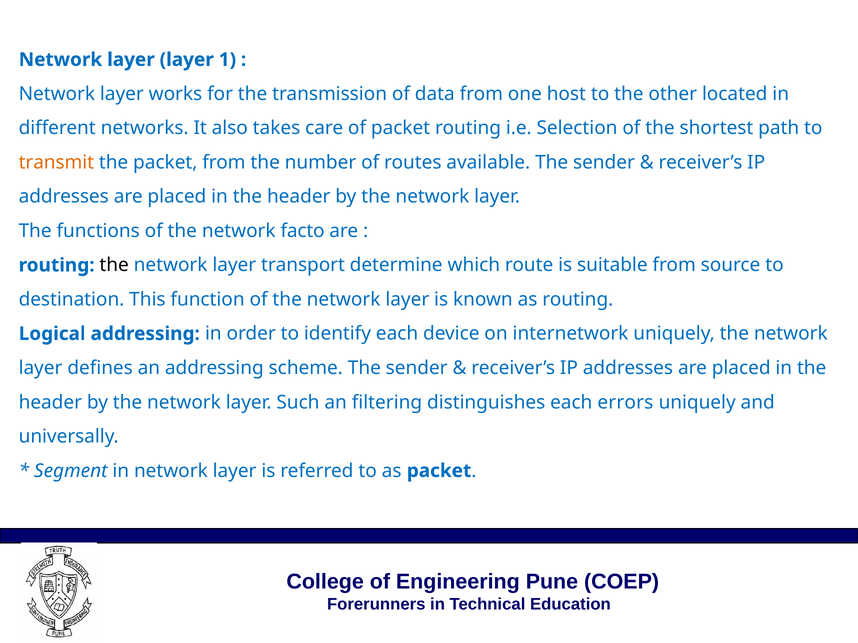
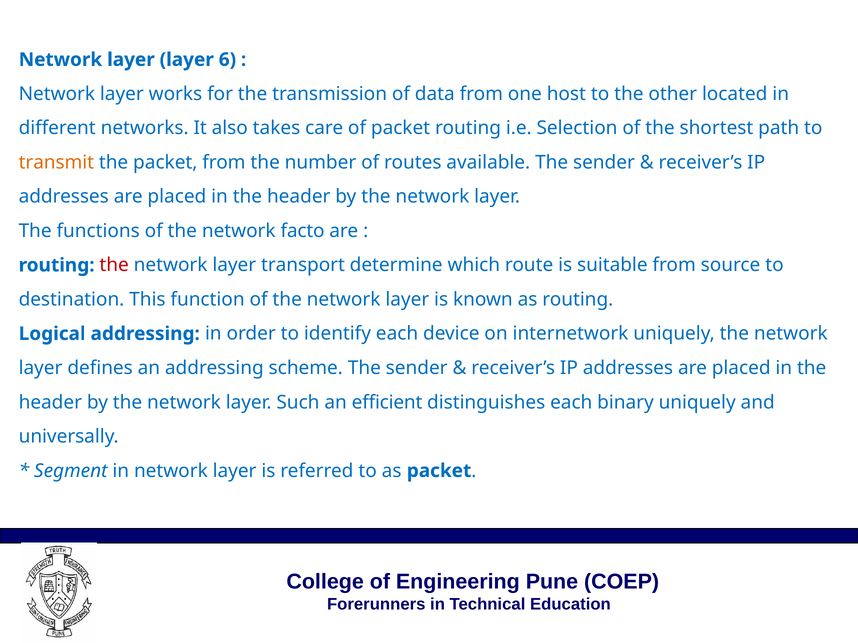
1: 1 -> 6 (227, 60)
the colour: black -> red (114, 265)
filtering: filtering -> efficient (387, 403)
errors: errors -> binary (625, 403)
